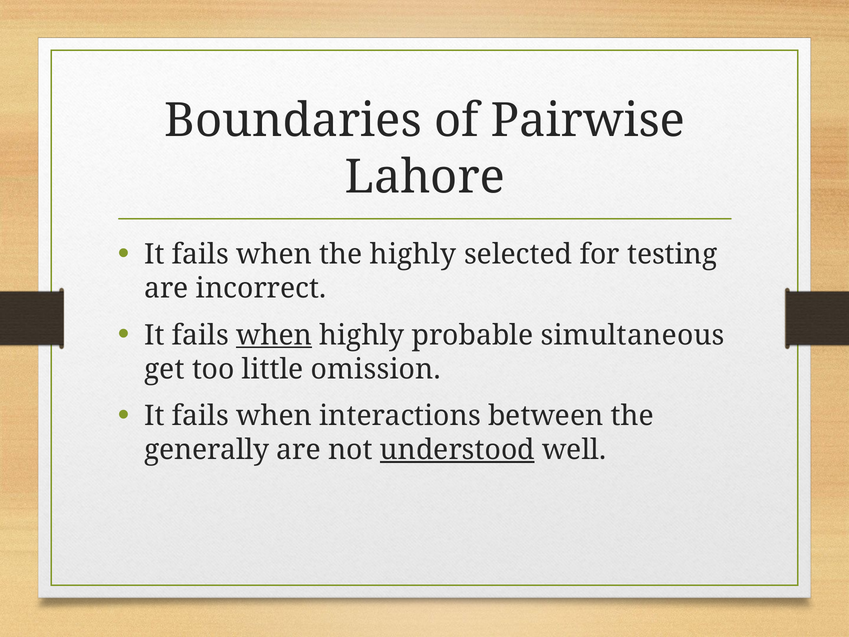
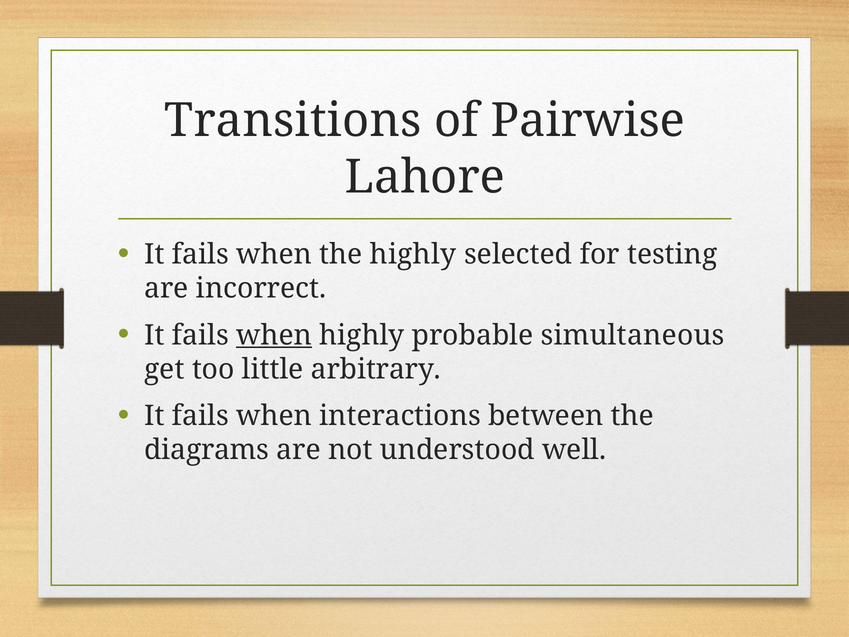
Boundaries: Boundaries -> Transitions (293, 121)
omission: omission -> arbitrary (376, 369)
generally: generally -> diagrams (207, 450)
understood underline: present -> none (457, 450)
